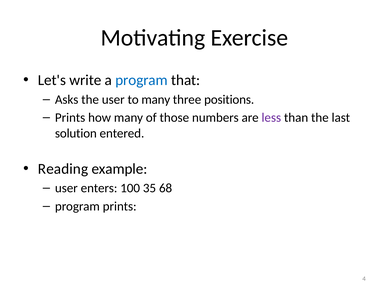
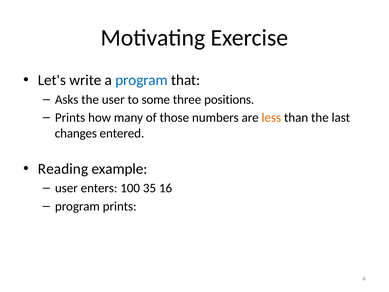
to many: many -> some (156, 99)
less colour: purple -> orange (271, 118)
solution: solution -> changes (76, 133)
68: 68 -> 16 (166, 188)
